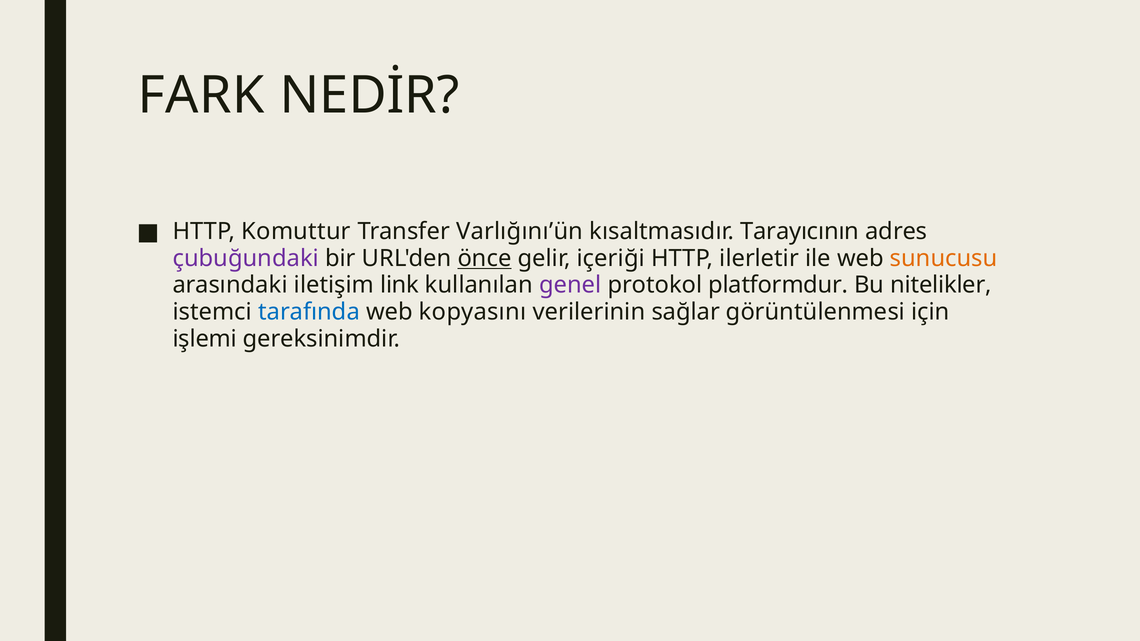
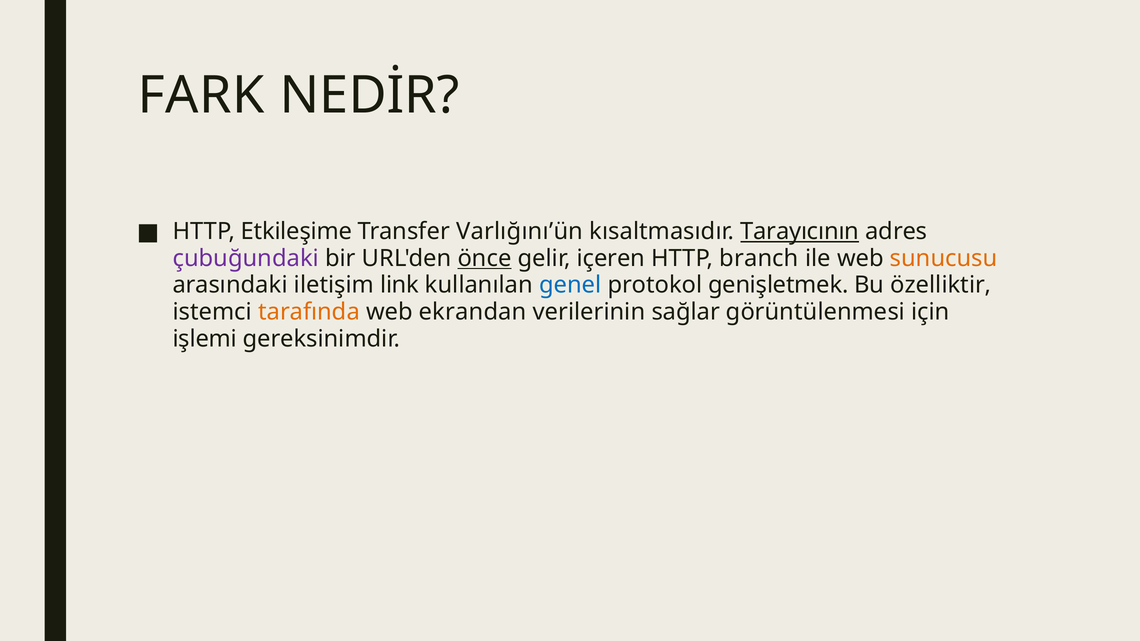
Komuttur: Komuttur -> Etkileşime (296, 232)
Tarayıcının underline: none -> present (800, 232)
içeriği: içeriği -> içeren (611, 258)
ilerletir: ilerletir -> branch (759, 258)
genel colour: purple -> blue (570, 285)
platformdur: platformdur -> genişletmek (778, 285)
nitelikler: nitelikler -> özelliktir (941, 285)
tarafında colour: blue -> orange (309, 312)
kopyasını: kopyasını -> ekrandan (473, 312)
